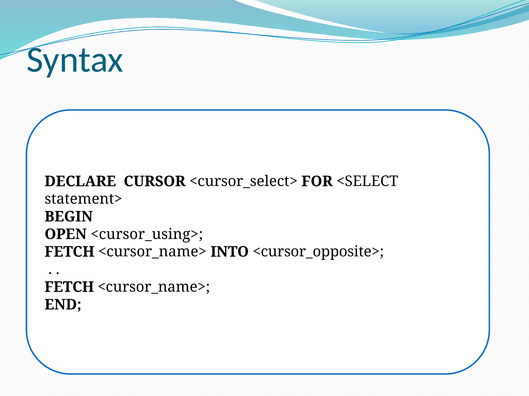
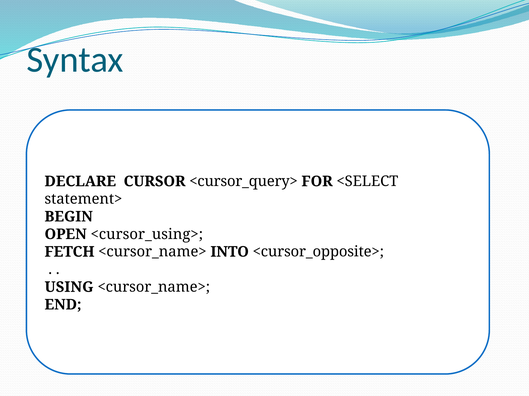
<cursor_select>: <cursor_select> -> <cursor_query> (244, 182)
FETCH: FETCH -> USING (69, 288)
